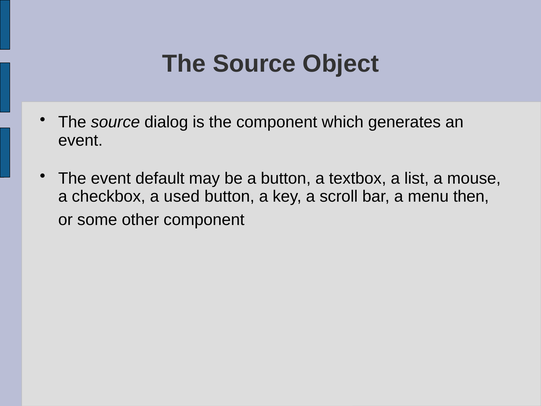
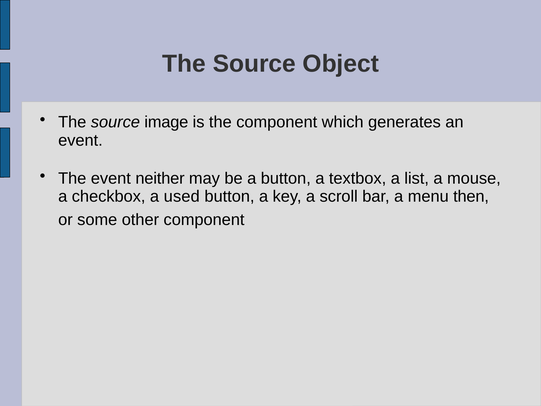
dialog: dialog -> image (166, 122)
default: default -> neither (160, 178)
